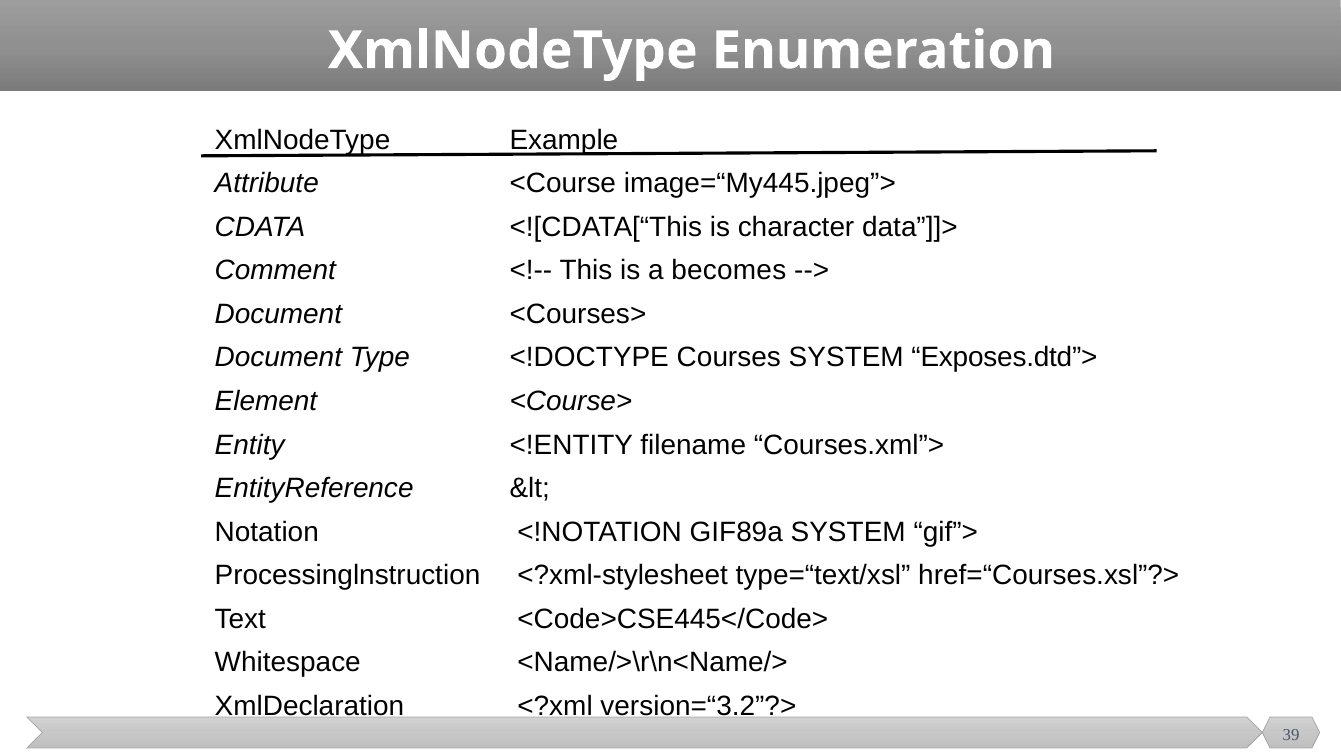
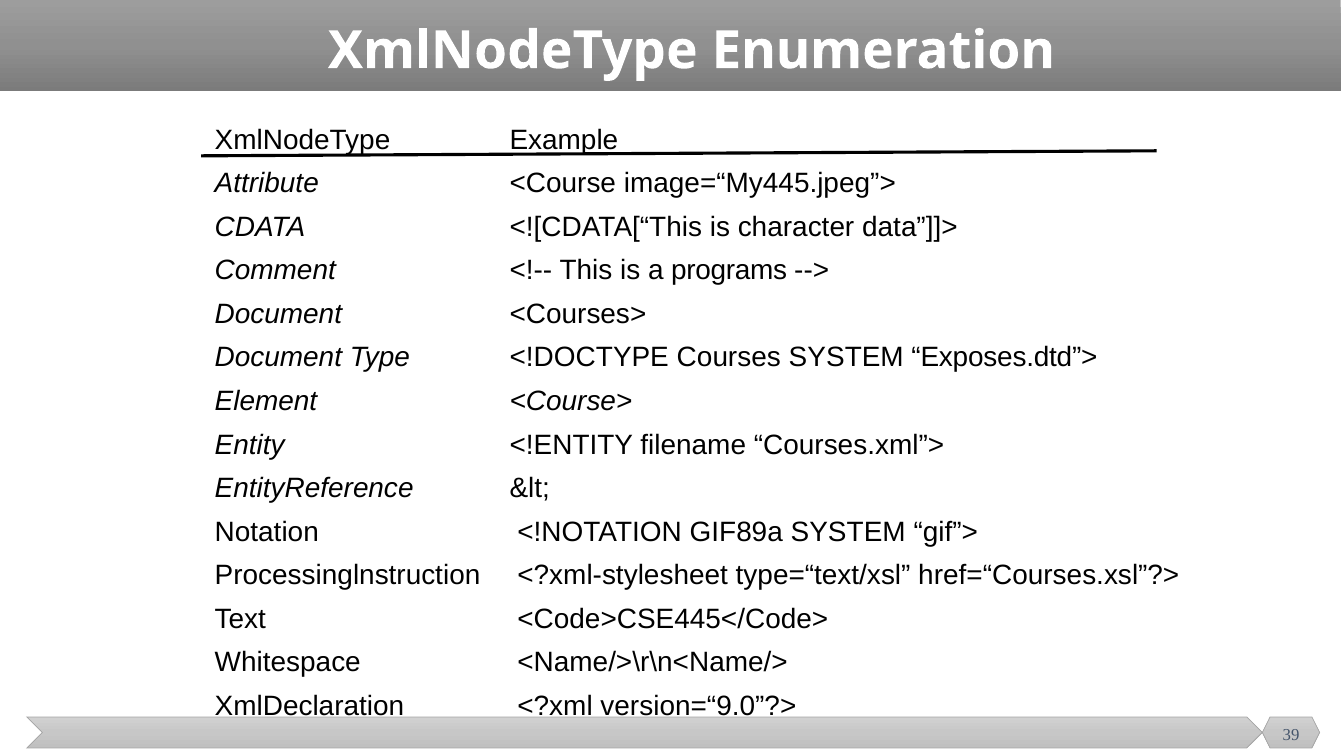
becomes: becomes -> programs (729, 271)
version=“3.2”?>: version=“3.2”?> -> version=“9.0”?> (698, 707)
